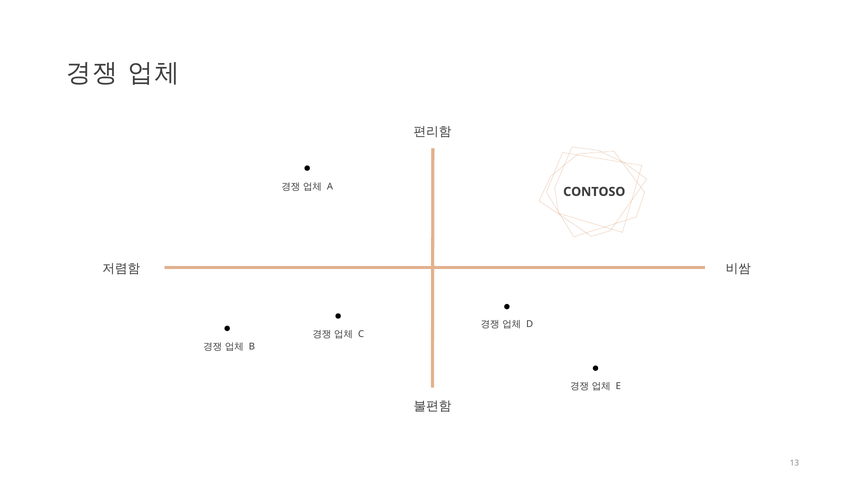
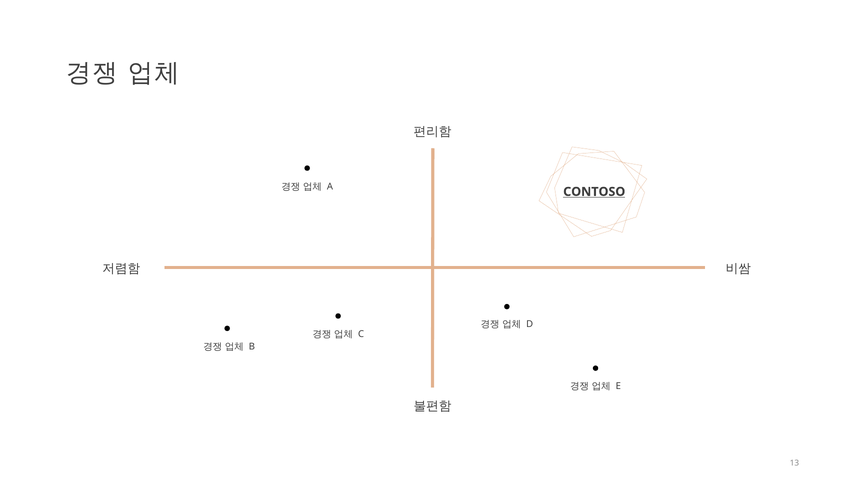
CONTOSO underline: none -> present (594, 192)
